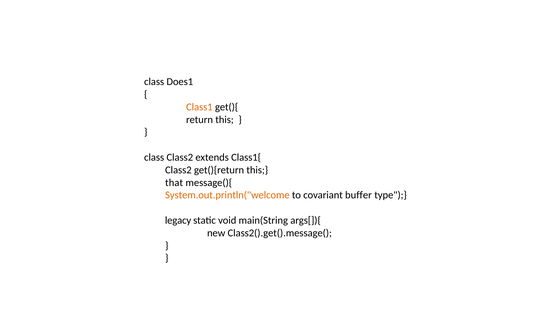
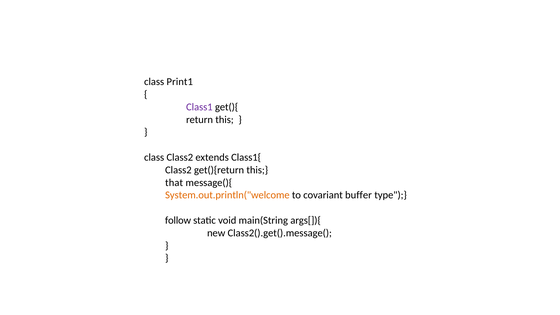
Does1: Does1 -> Print1 (180, 82)
Class1 colour: orange -> purple (199, 107)
legacy: legacy -> follow (178, 220)
